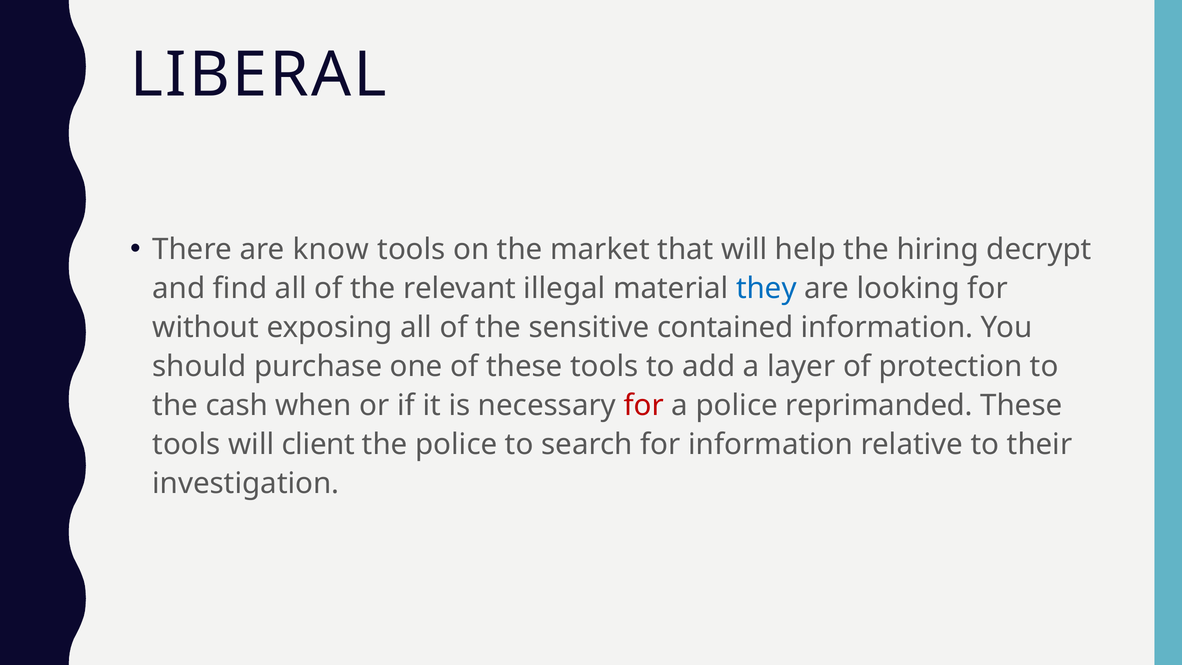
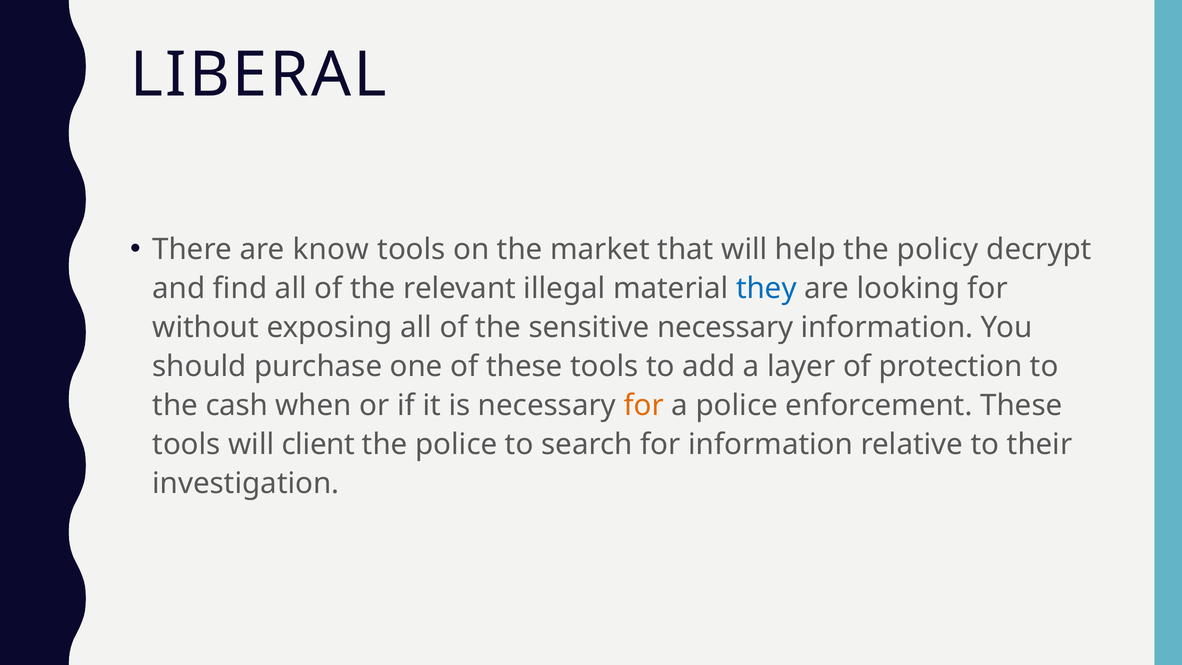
hiring: hiring -> policy (938, 249)
sensitive contained: contained -> necessary (725, 327)
for colour: red -> orange (644, 405)
reprimanded: reprimanded -> enforcement (879, 405)
